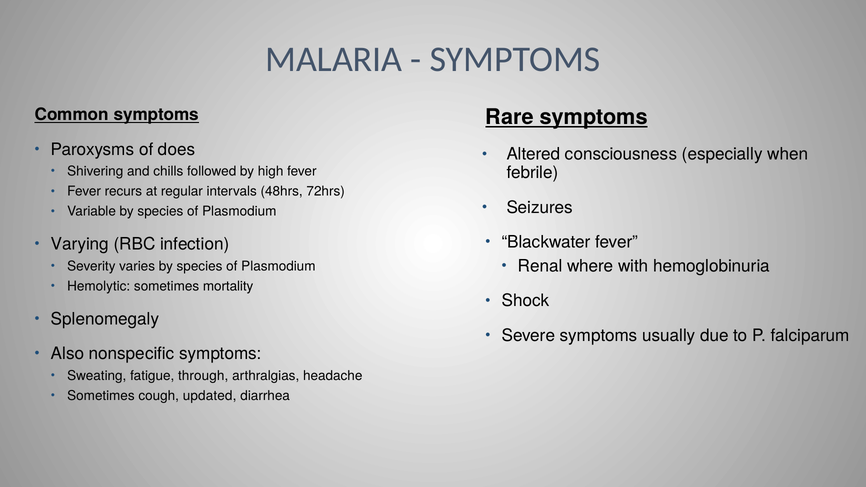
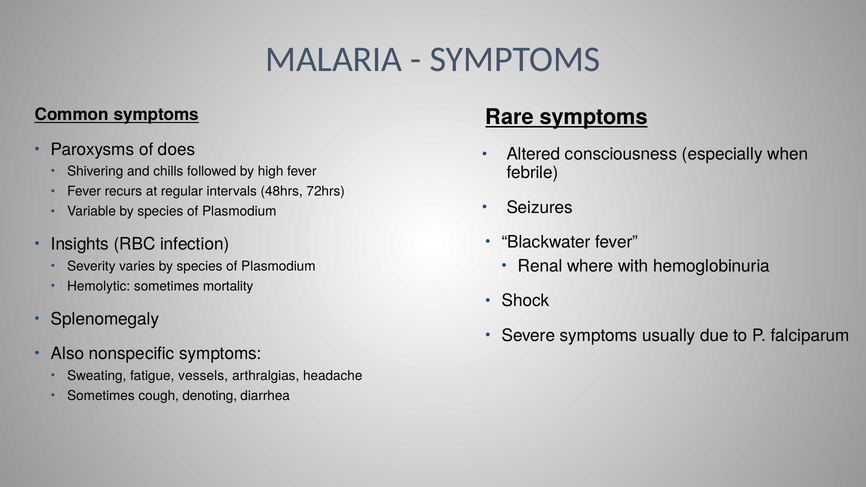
Varying: Varying -> Insights (80, 244)
through: through -> vessels (203, 376)
updated: updated -> denoting (210, 396)
